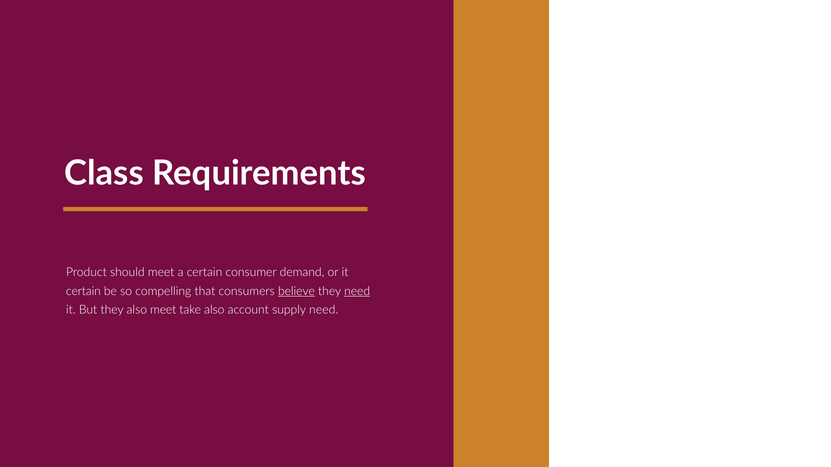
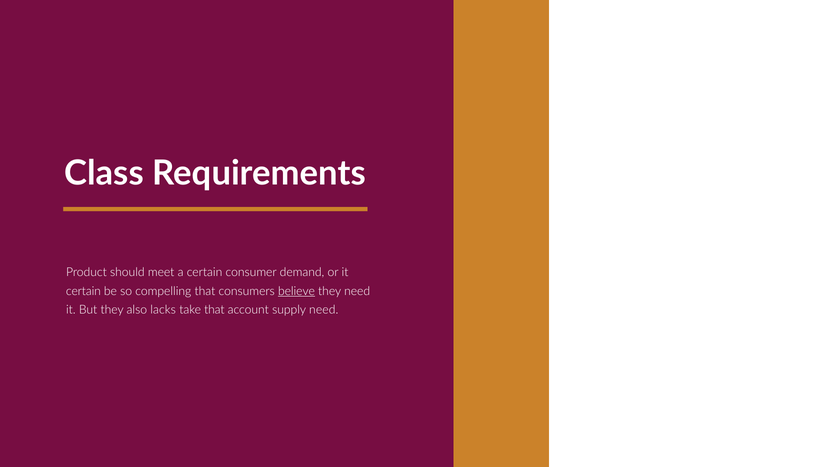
need underline: present -> none (357, 291)
also meet: meet -> lacks (163, 310)
take also: also -> that (214, 310)
